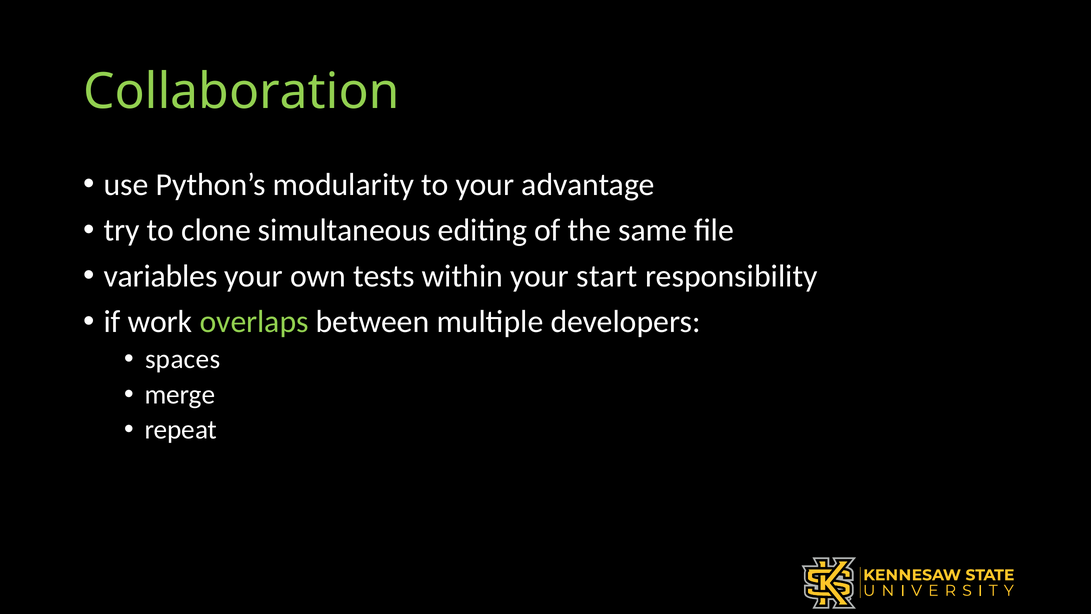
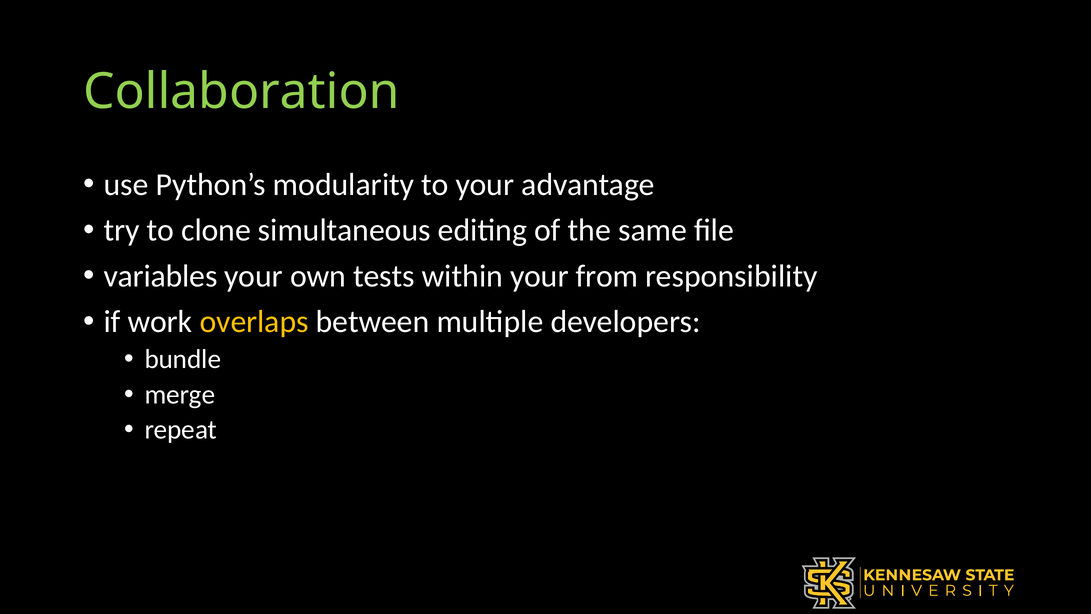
start: start -> from (607, 276)
overlaps colour: light green -> yellow (254, 322)
spaces: spaces -> bundle (183, 359)
